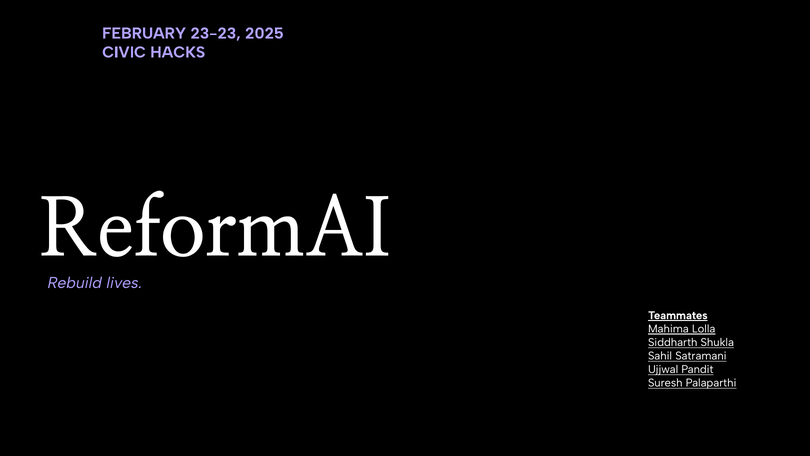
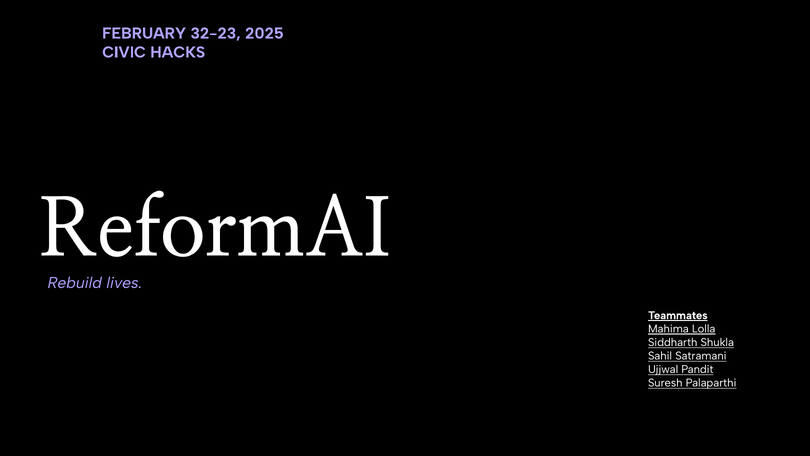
23-23: 23-23 -> 32-23 (216, 33)
